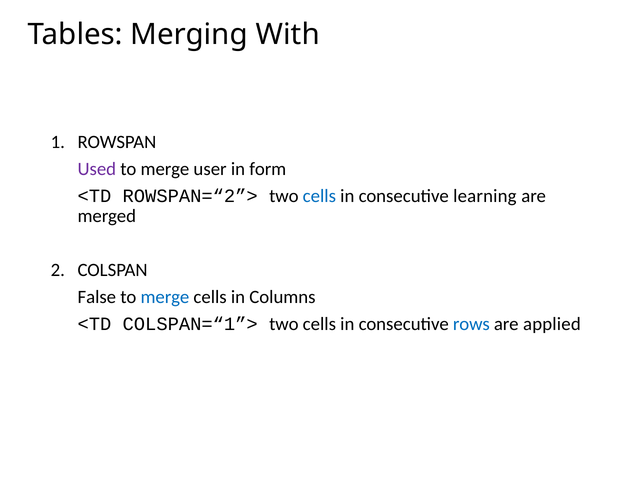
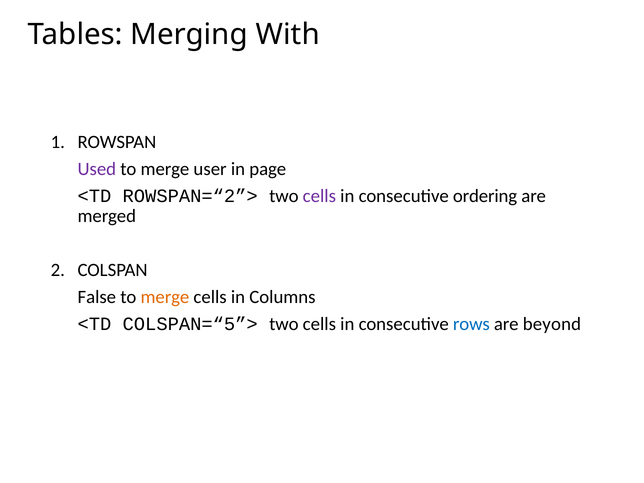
form: form -> page (268, 169)
cells colour: blue -> purple (319, 196)
learning: learning -> ordering (485, 196)
merge colour: blue -> orange (165, 297)
COLSPAN=“1”>: COLSPAN=“1”> -> COLSPAN=“5”> (190, 324)
applied: applied -> beyond (552, 324)
